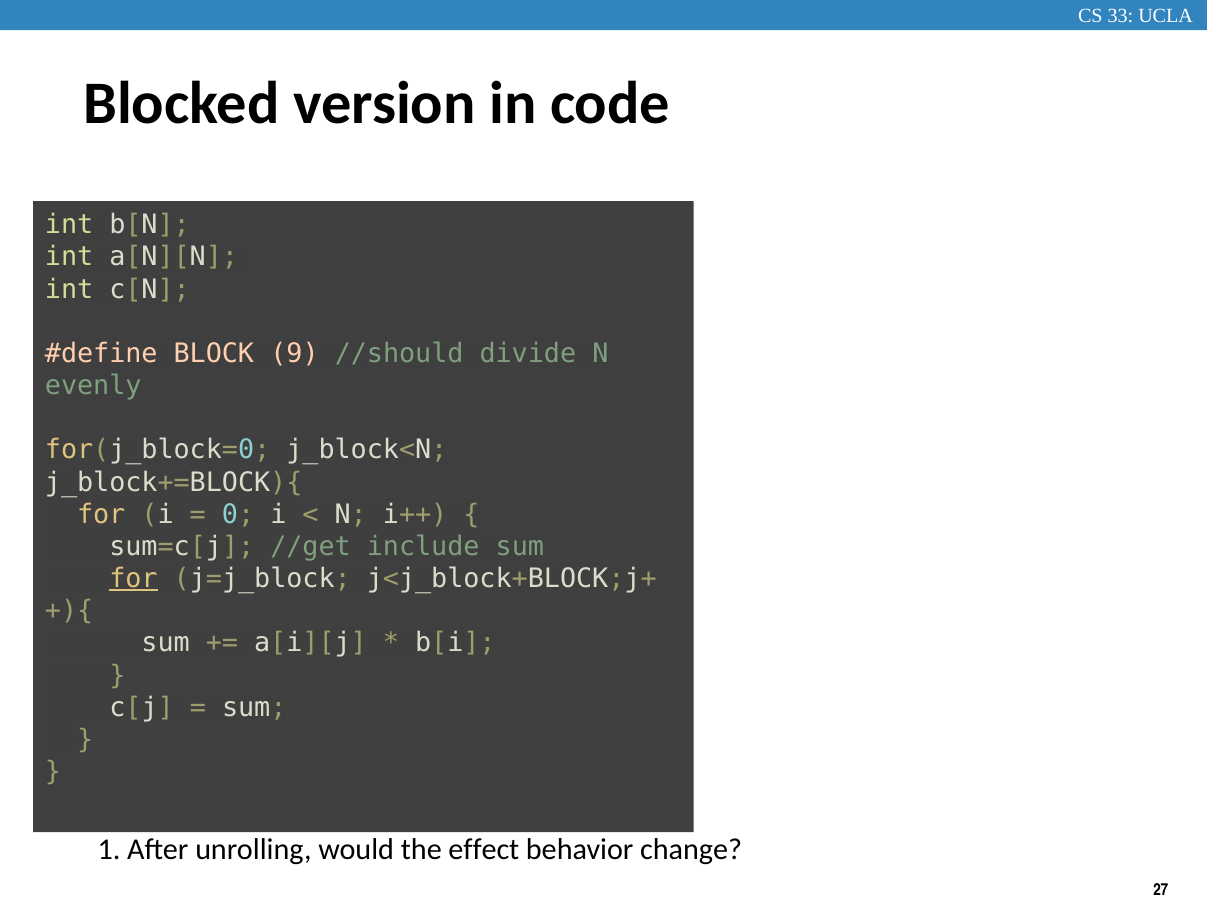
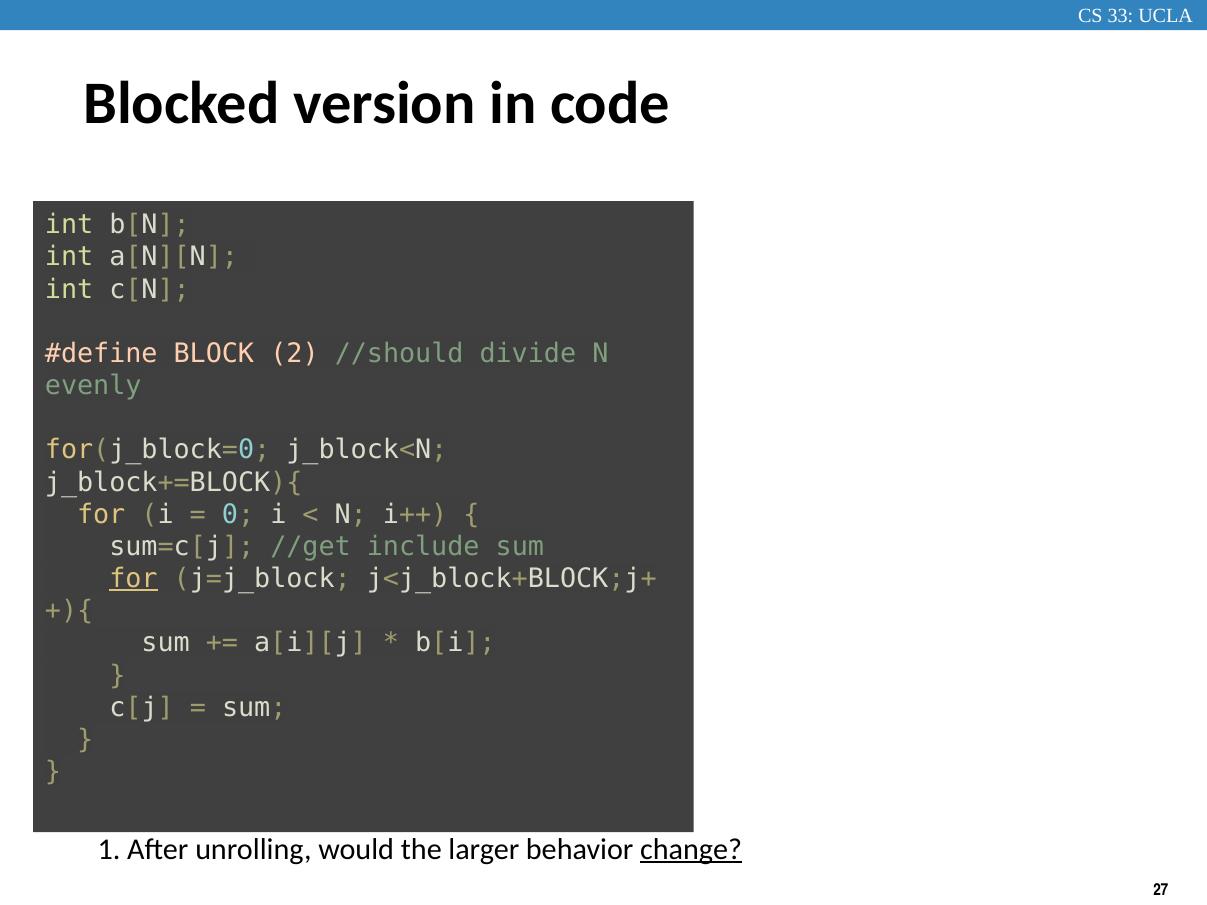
9: 9 -> 2 (295, 354)
effect: effect -> larger (484, 850)
change underline: none -> present (691, 850)
